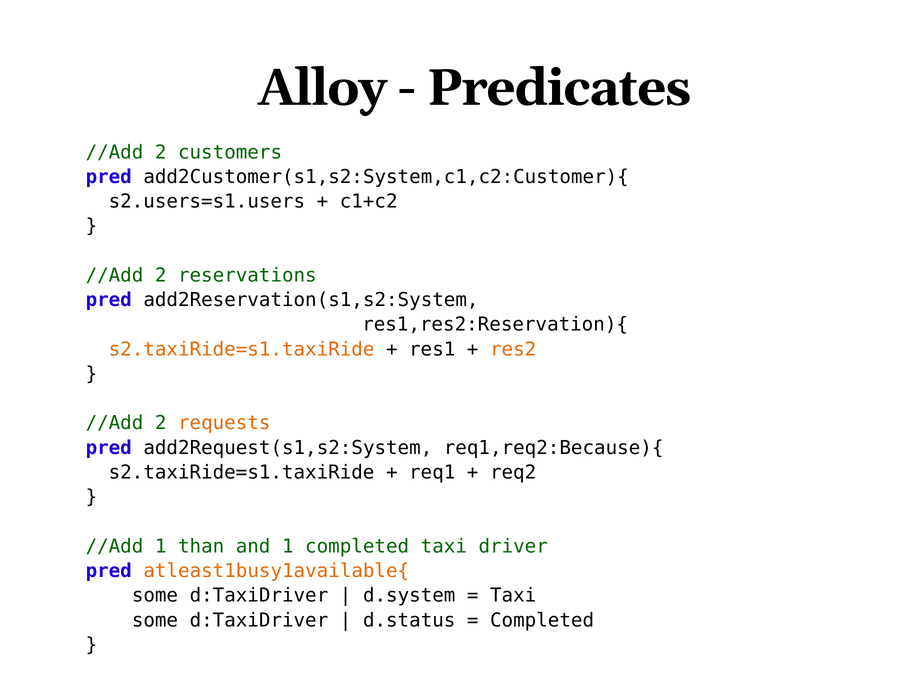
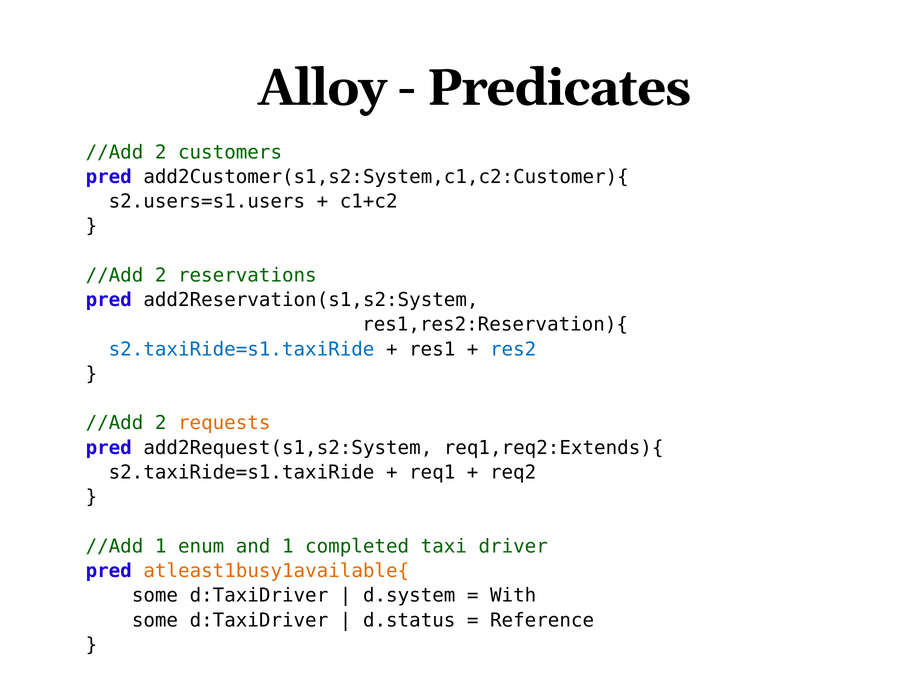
s2.taxiRide=s1.taxiRide colour: orange -> blue (242, 350)
res2 colour: orange -> blue (513, 350)
req1,req2:Because){: req1,req2:Because){ -> req1,req2:Extends){ (554, 448)
than: than -> enum (201, 547)
Taxi: Taxi -> With (513, 596)
Completed: Completed -> Reference (542, 621)
